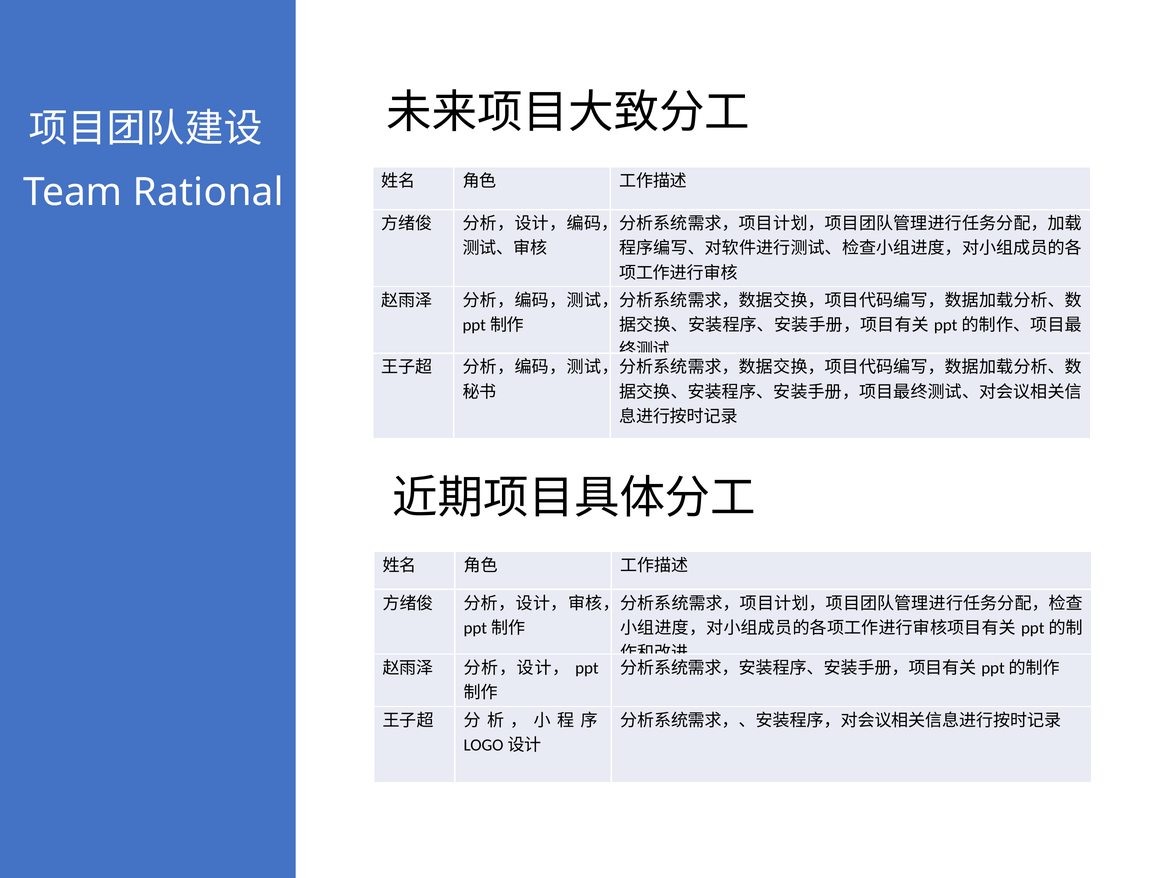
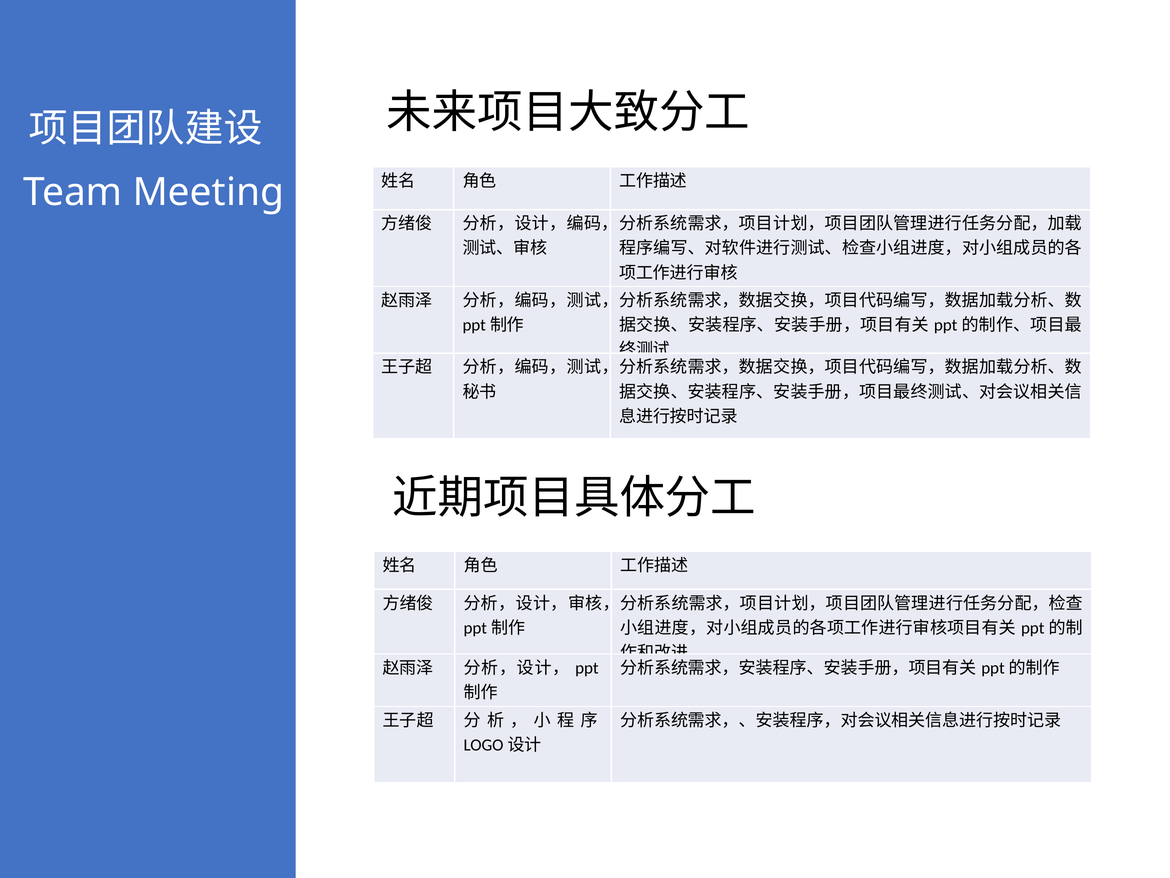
Rational: Rational -> Meeting (208, 192)
